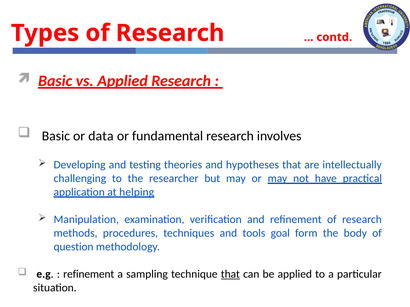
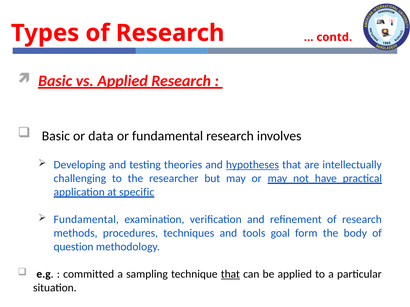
hypotheses underline: none -> present (253, 165)
helping: helping -> specific (137, 192)
Manipulation: Manipulation -> Fundamental (86, 220)
refinement: refinement -> committed (89, 274)
